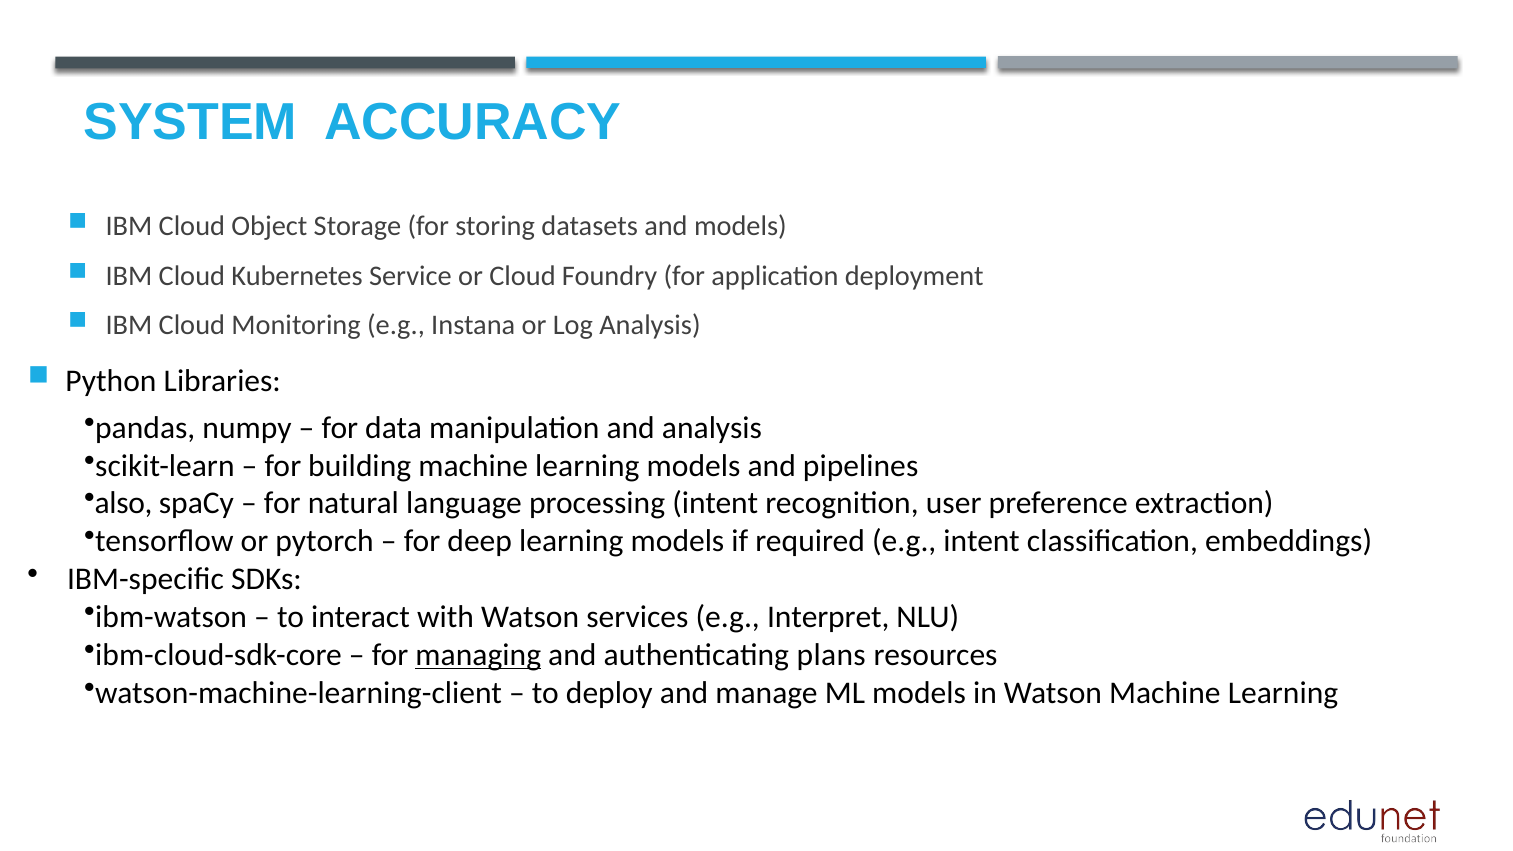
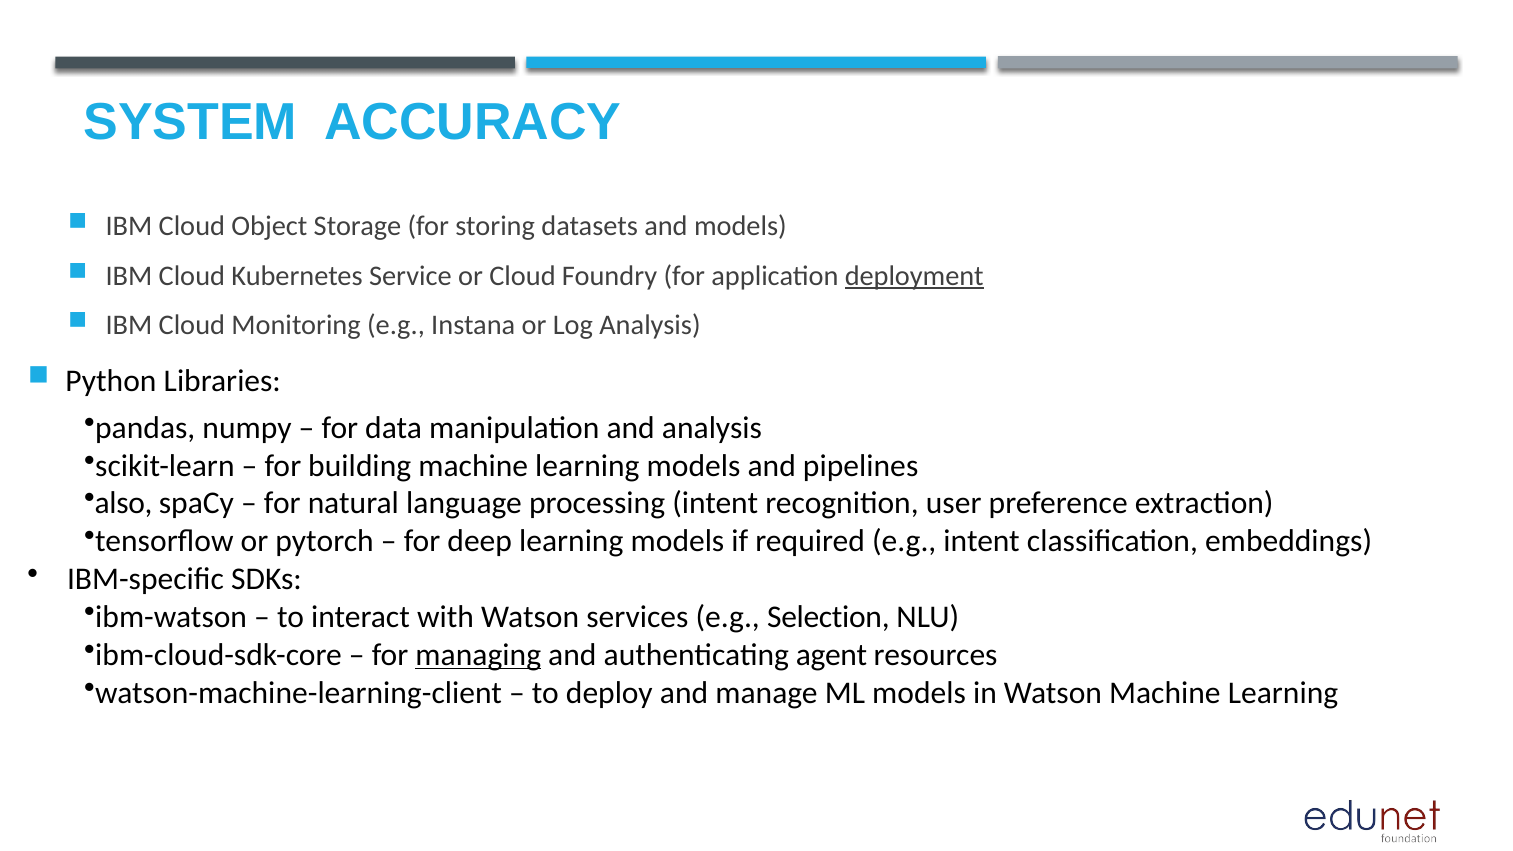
deployment underline: none -> present (914, 276)
Interpret: Interpret -> Selection (828, 617)
plans: plans -> agent (832, 655)
